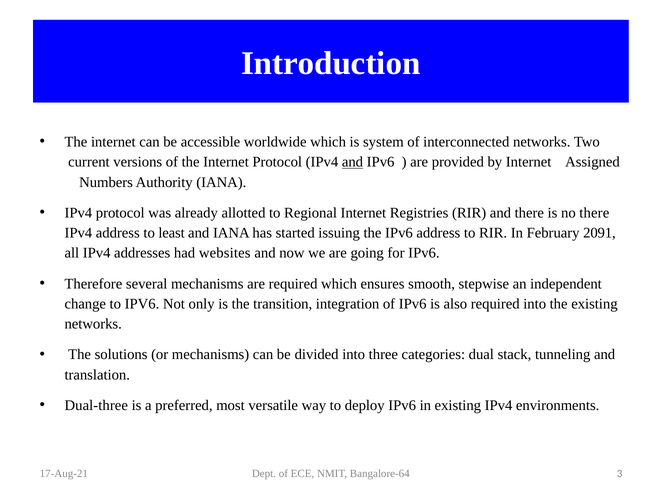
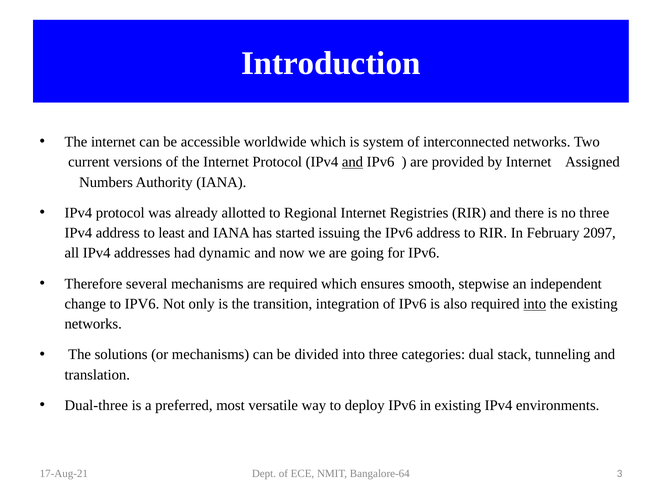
no there: there -> three (594, 213)
2091: 2091 -> 2097 (599, 233)
websites: websites -> dynamic (225, 253)
into underline: none -> present (535, 304)
